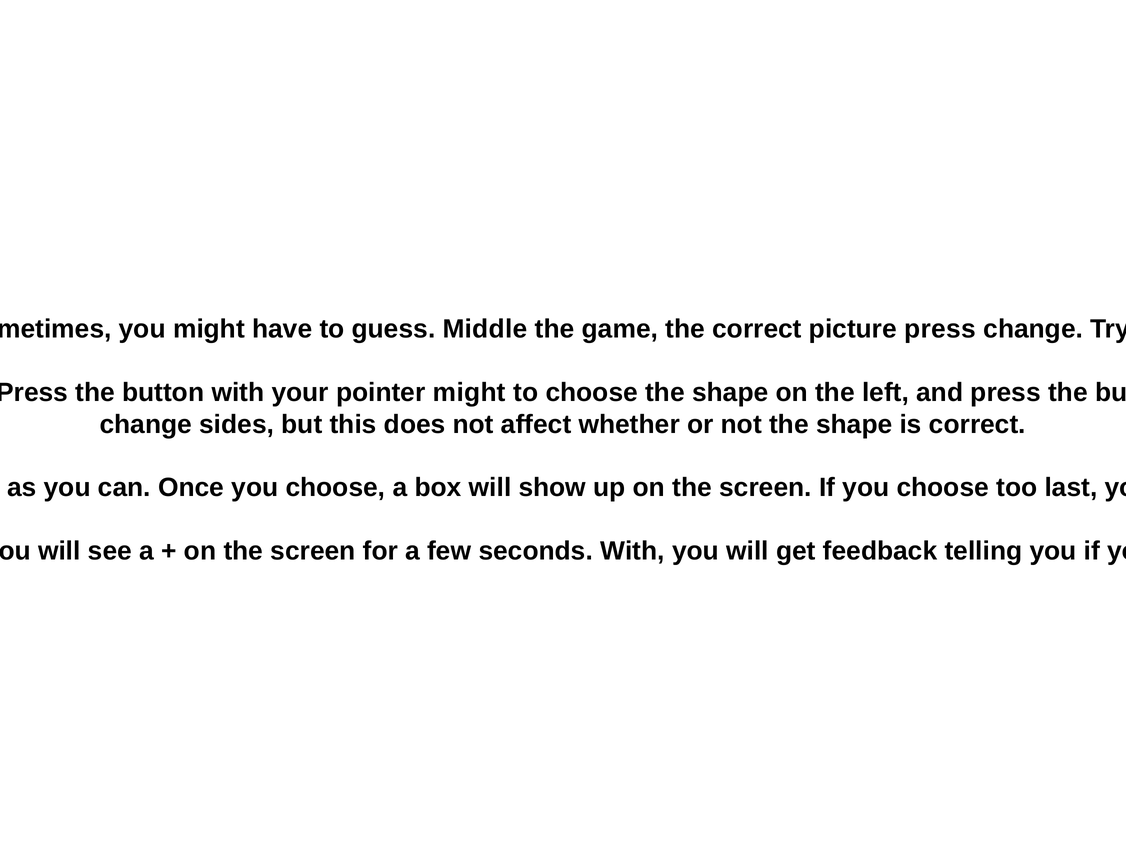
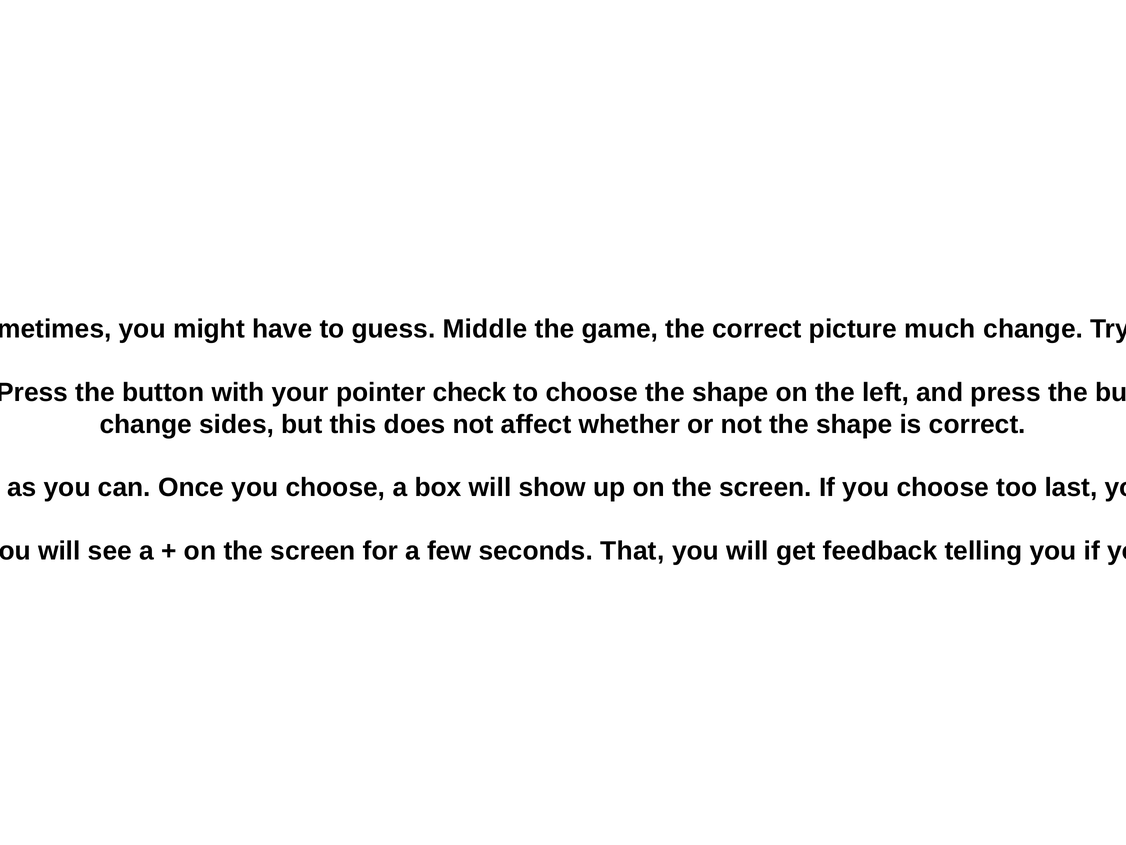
picture press: press -> much (940, 329)
pointer might: might -> check (470, 392)
seconds With: With -> That (632, 551)
